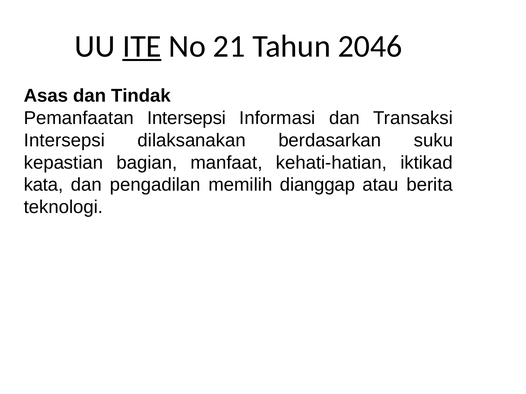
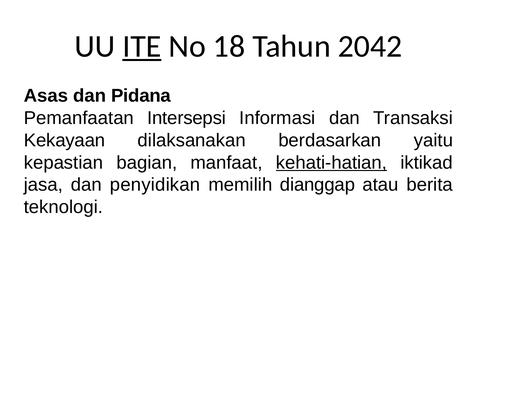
21: 21 -> 18 (229, 46)
2046: 2046 -> 2042 (370, 46)
Tindak: Tindak -> Pidana (141, 96)
Intersepsi: Intersepsi -> Kekayaan (65, 140)
suku: suku -> yaitu (433, 140)
kehati-hatian underline: none -> present (331, 163)
kata: kata -> jasa (43, 185)
pengadilan: pengadilan -> penyidikan (155, 185)
